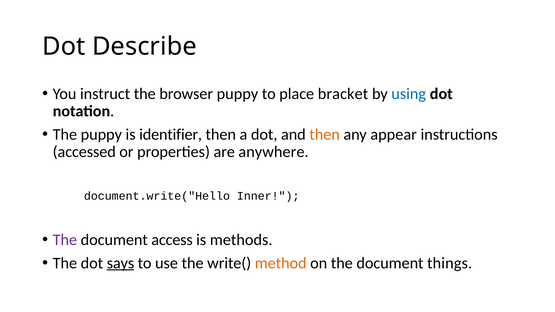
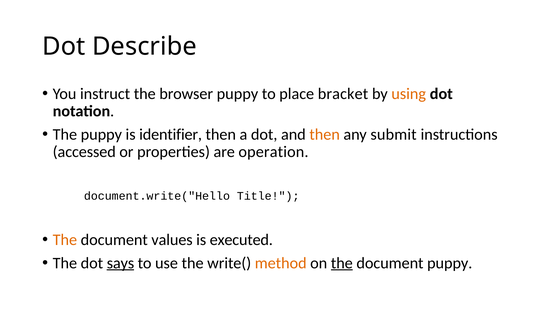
using colour: blue -> orange (409, 94)
appear: appear -> submit (394, 134)
anywhere: anywhere -> operation (273, 152)
Inner: Inner -> Title (268, 196)
The colour: purple -> orange (65, 240)
access: access -> values (172, 240)
methods: methods -> executed (241, 240)
the underline: none -> present (342, 263)
document things: things -> puppy (450, 263)
